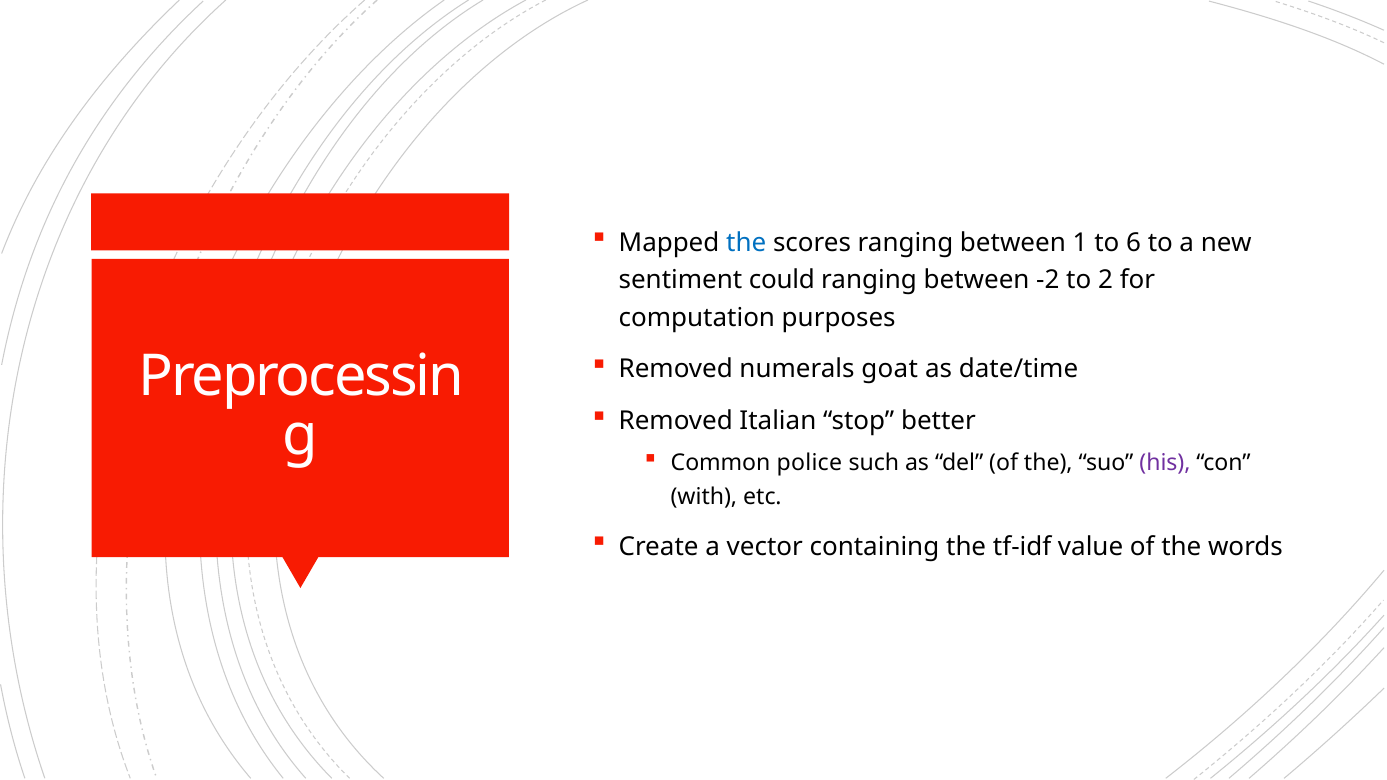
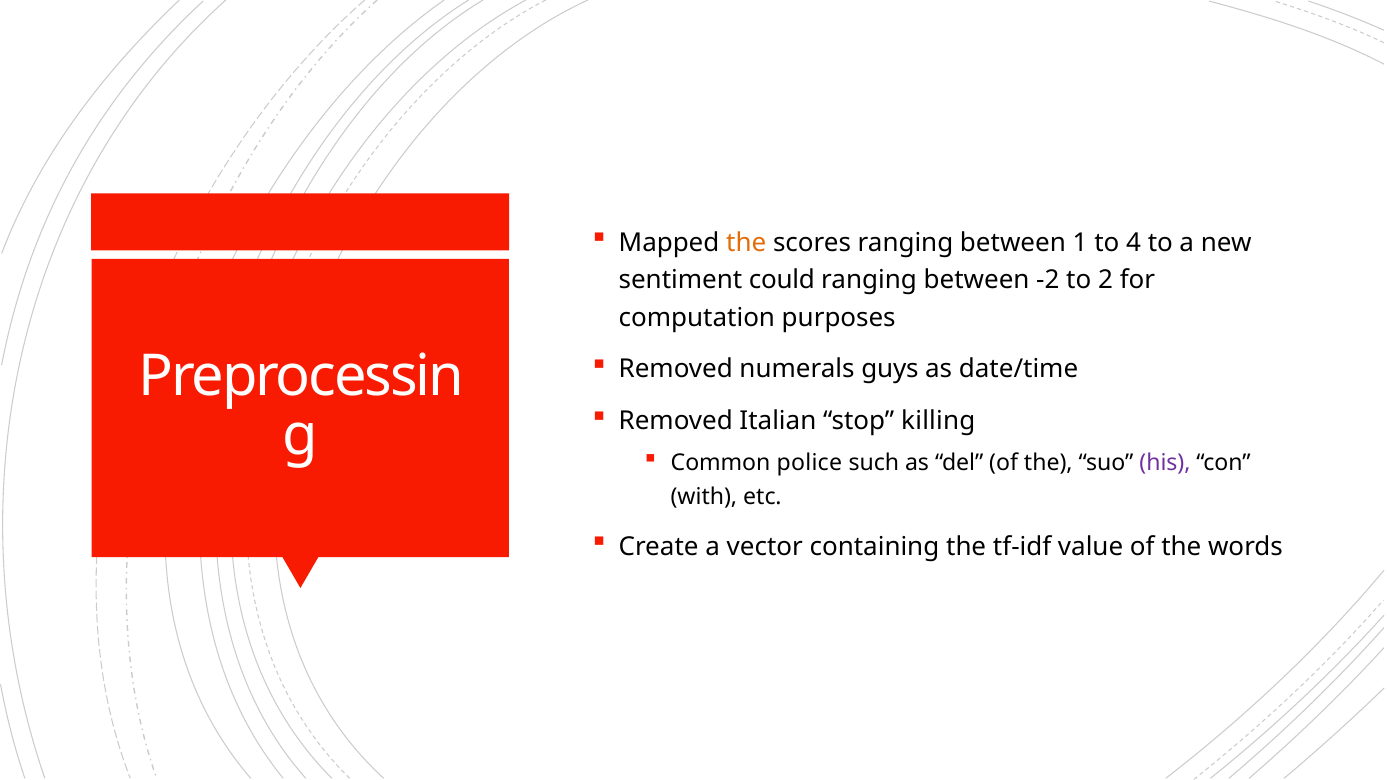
the colour: blue -> orange (746, 243)
6: 6 -> 4 (1134, 243)
goat: goat -> guys (890, 369)
better: better -> killing (938, 421)
